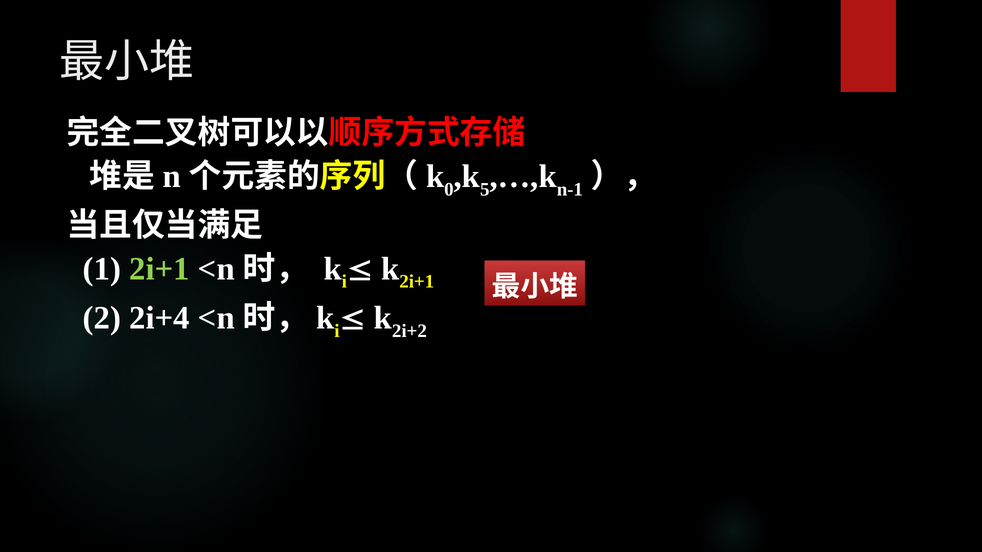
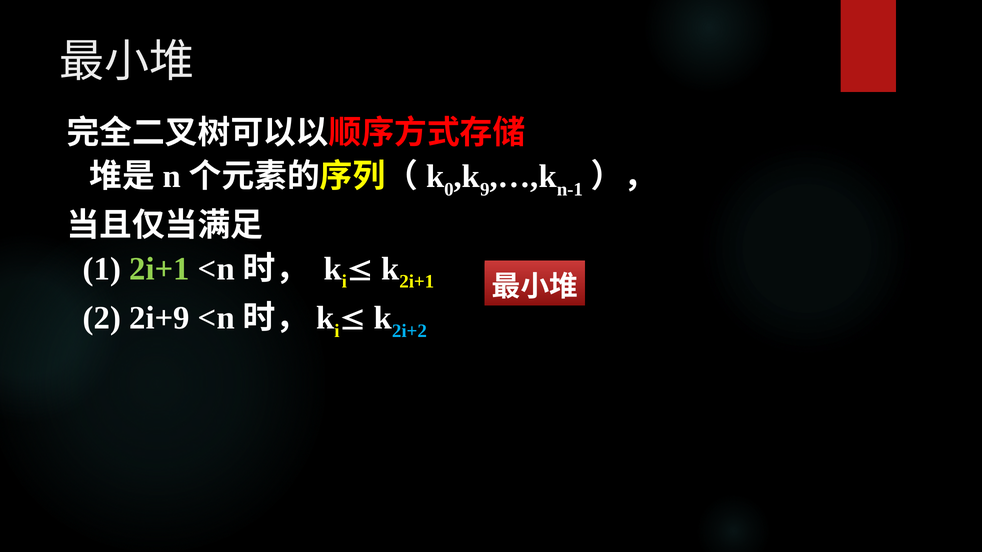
5: 5 -> 9 (485, 189)
2i+4: 2i+4 -> 2i+9 (159, 318)
2i+2 colour: white -> light blue (409, 331)
